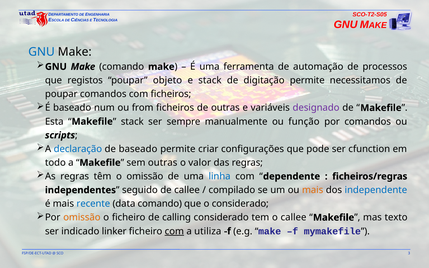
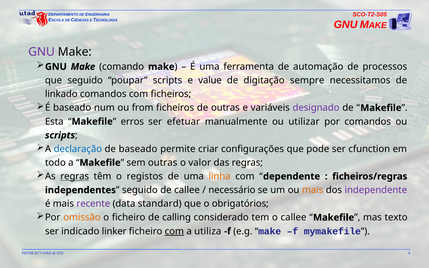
GNU colour: blue -> purple (41, 52)
que registos: registos -> seguido (85, 80)
poupar objeto: objeto -> scripts (168, 80)
e stack: stack -> value (210, 80)
digitação permite: permite -> sempre (307, 80)
poupar: poupar -> linkado (61, 94)
Makefile stack: stack -> erros (132, 122)
sempre: sempre -> efetuar (183, 122)
função: função -> utilizar (304, 122)
regras underline: none -> present (75, 176)
o omissão: omissão -> registos (145, 176)
linha colour: blue -> orange (220, 176)
compilado: compilado -> necessário (232, 190)
independente colour: blue -> purple (376, 190)
recente colour: blue -> purple (93, 204)
data comando: comando -> standard (160, 204)
o considerado: considerado -> obrigatórios (240, 204)
